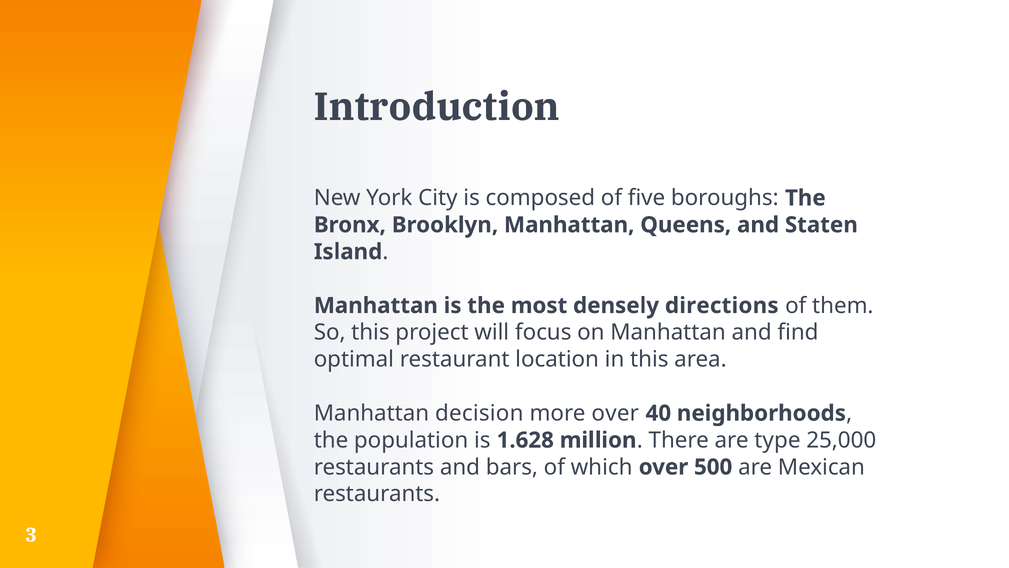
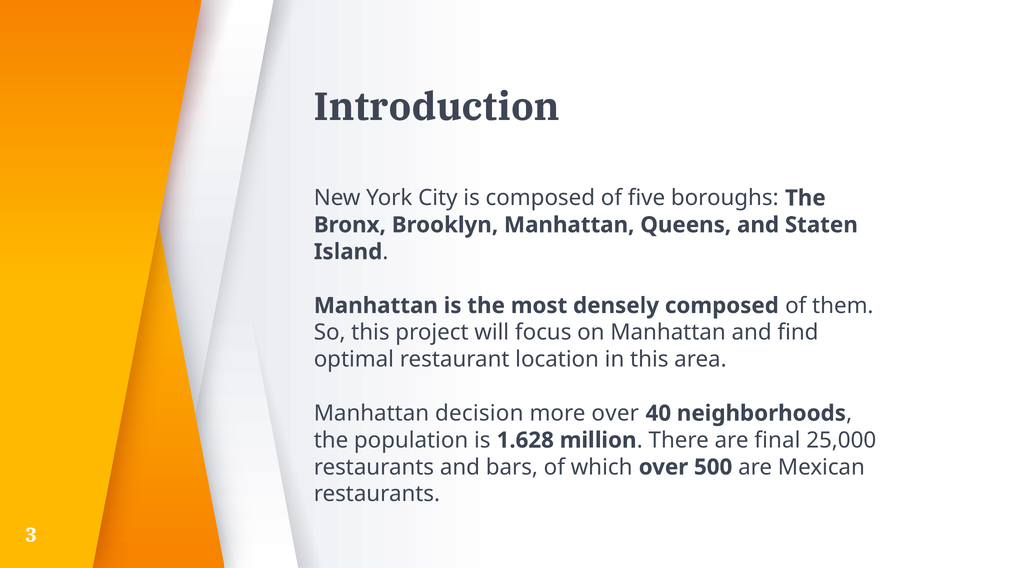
densely directions: directions -> composed (722, 305)
type: type -> final (777, 440)
